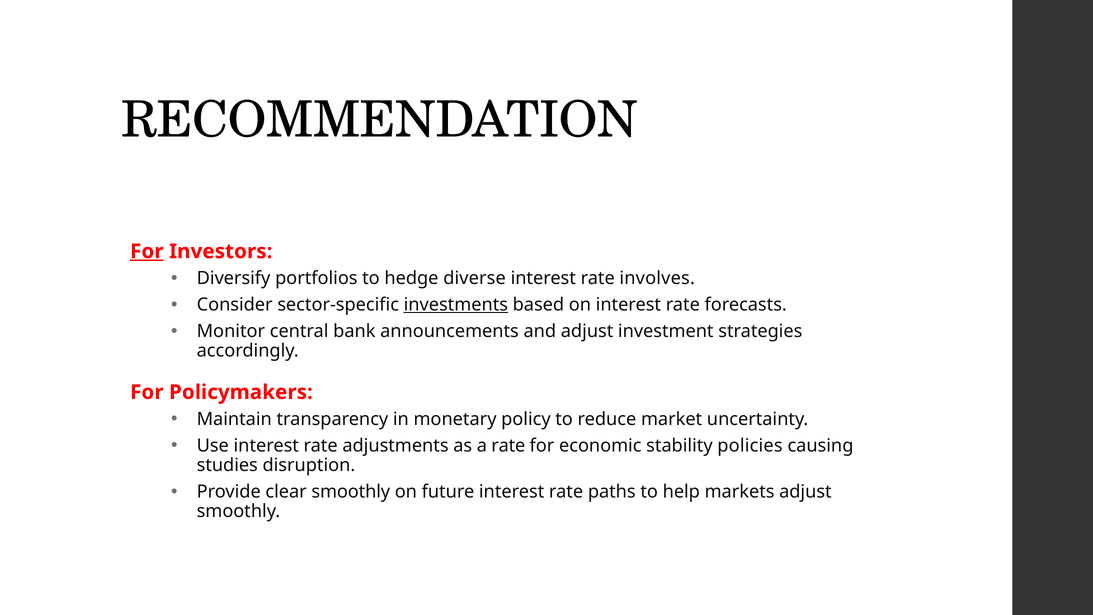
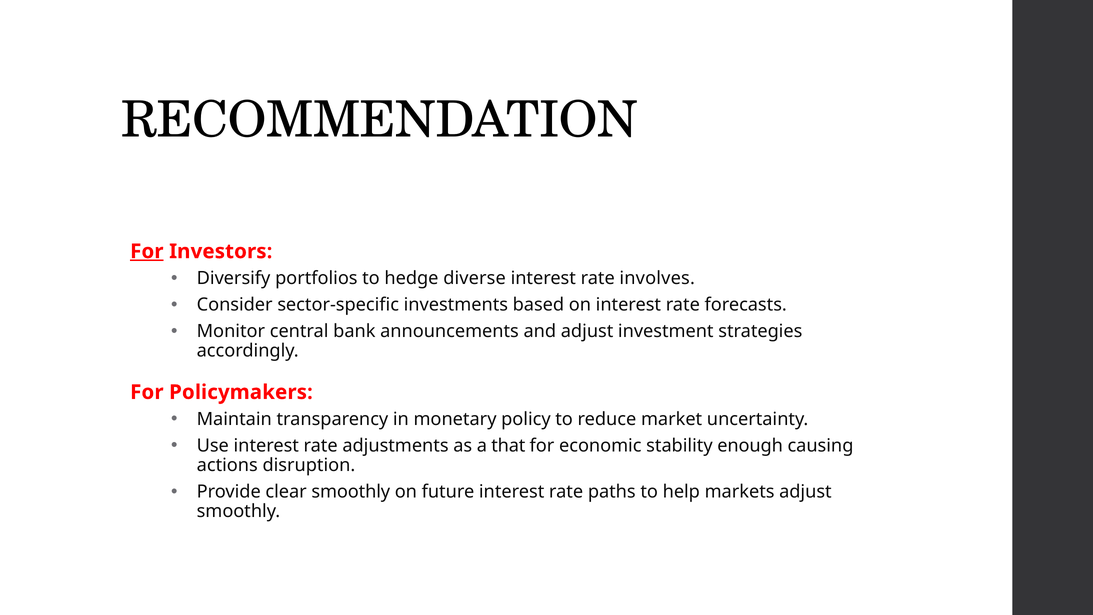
investments underline: present -> none (456, 305)
a rate: rate -> that (508, 445)
policies: policies -> enough (750, 445)
studies: studies -> actions (227, 465)
